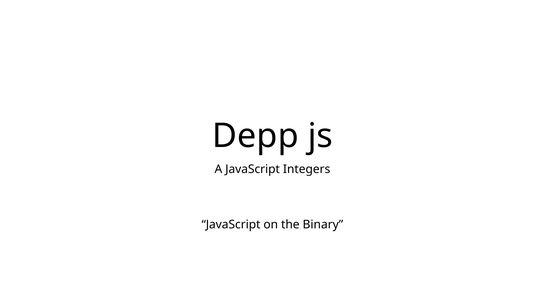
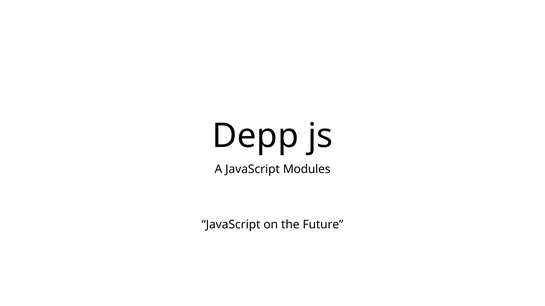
Integers: Integers -> Modules (307, 169)
Binary: Binary -> Future (323, 225)
